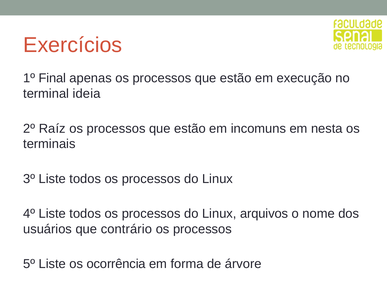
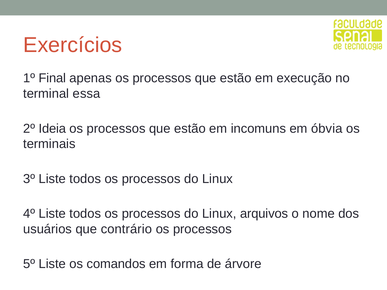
ideia: ideia -> essa (87, 94)
Raíz: Raíz -> Ideia (52, 129)
nesta: nesta -> óbvia (327, 129)
ocorrência: ocorrência -> comandos (116, 264)
